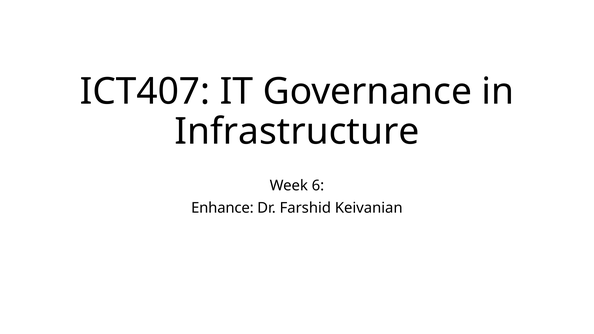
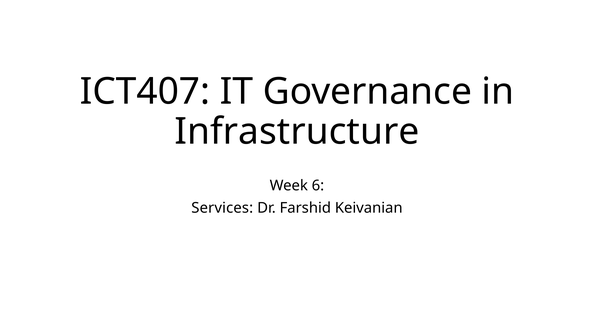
Enhance: Enhance -> Services (222, 208)
